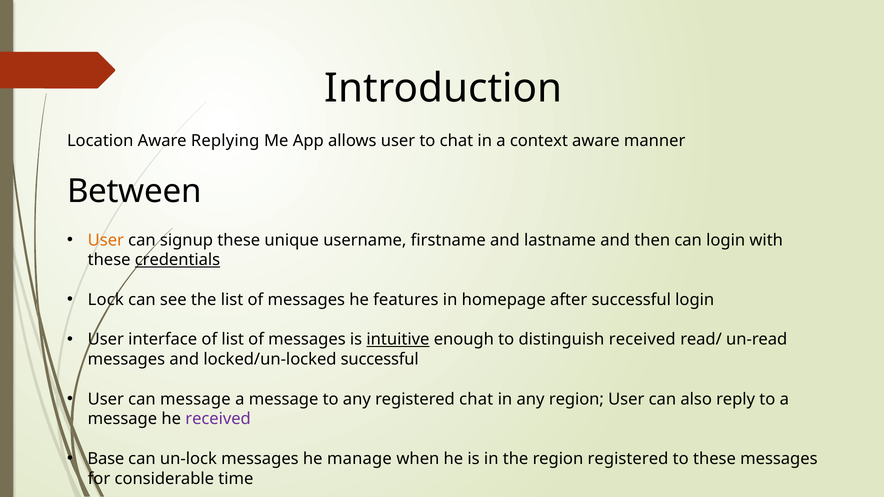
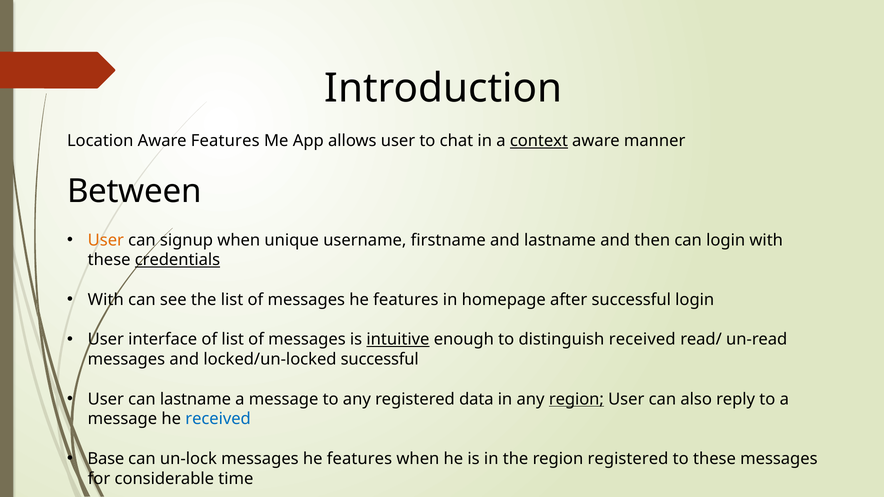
Aware Replying: Replying -> Features (225, 141)
context underline: none -> present (539, 141)
signup these: these -> when (239, 240)
Lock: Lock -> With (106, 300)
can message: message -> lastname (195, 399)
registered chat: chat -> data (476, 399)
region underline: none -> present (576, 399)
received colour: purple -> blue (218, 419)
un-lock messages he manage: manage -> features (359, 459)
